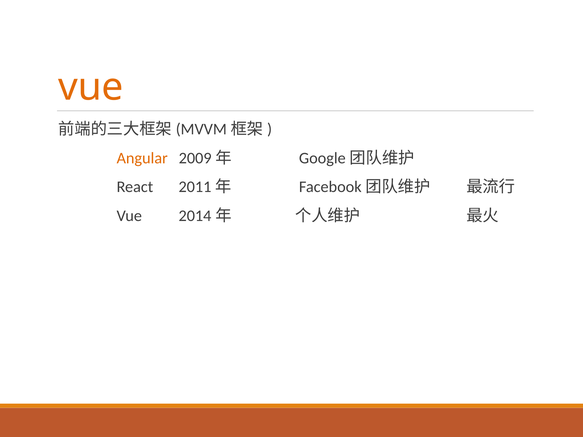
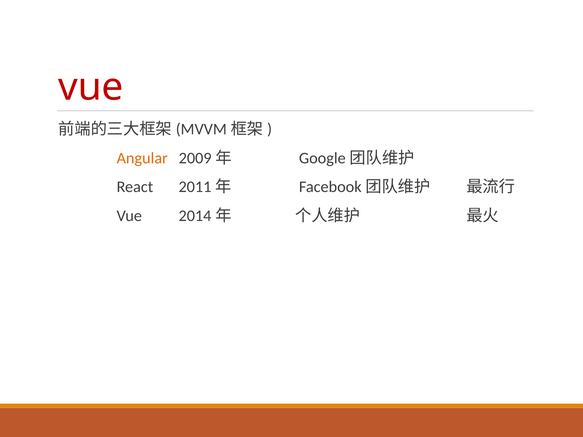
vue colour: orange -> red (91, 87)
